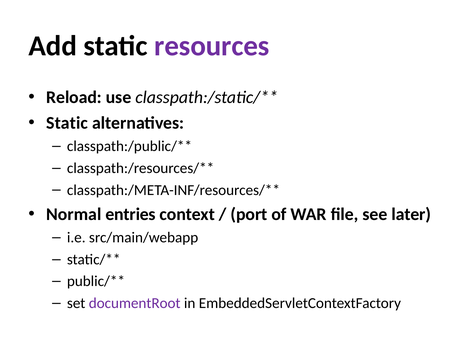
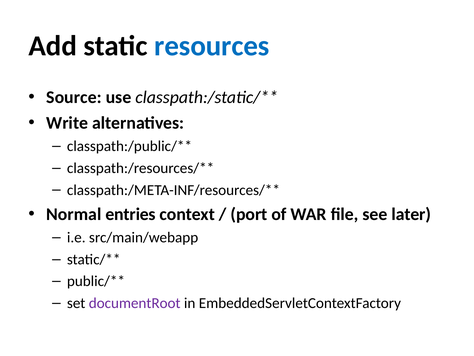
resources colour: purple -> blue (212, 46)
Reload: Reload -> Source (74, 97)
Static: Static -> Write (67, 123)
